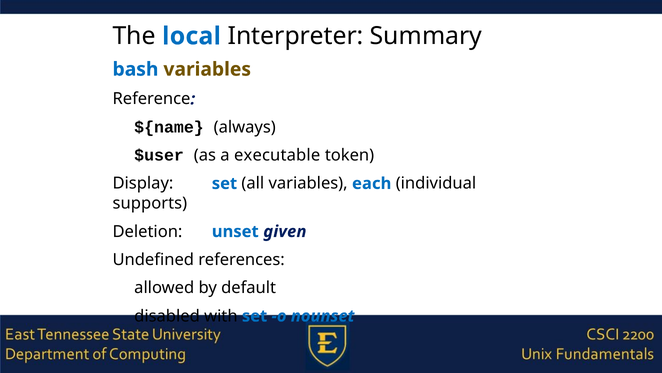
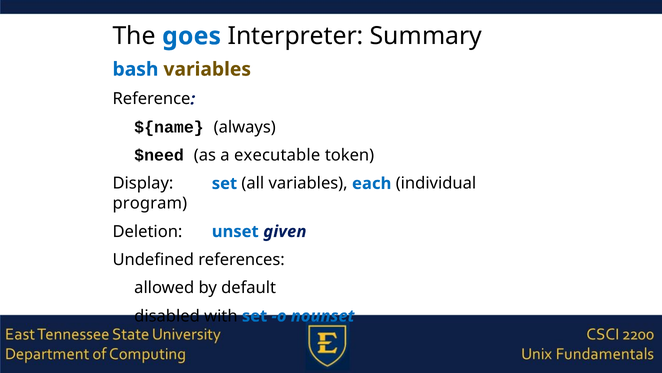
local: local -> goes (192, 36)
$user: $user -> $need (159, 155)
supports: supports -> program (150, 203)
